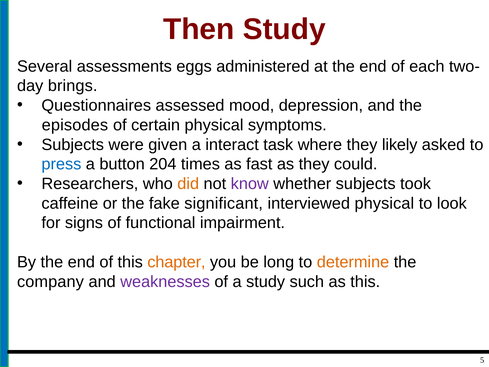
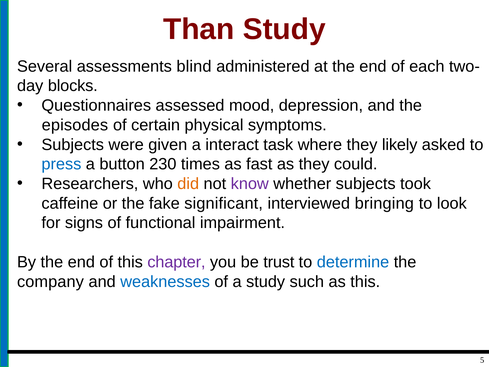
Then: Then -> Than (199, 29)
eggs: eggs -> blind (194, 66)
brings: brings -> blocks (73, 86)
204: 204 -> 230 (163, 164)
interviewed physical: physical -> bringing (384, 203)
chapter colour: orange -> purple (176, 262)
long: long -> trust (279, 262)
determine colour: orange -> blue (353, 262)
weaknesses colour: purple -> blue (165, 281)
